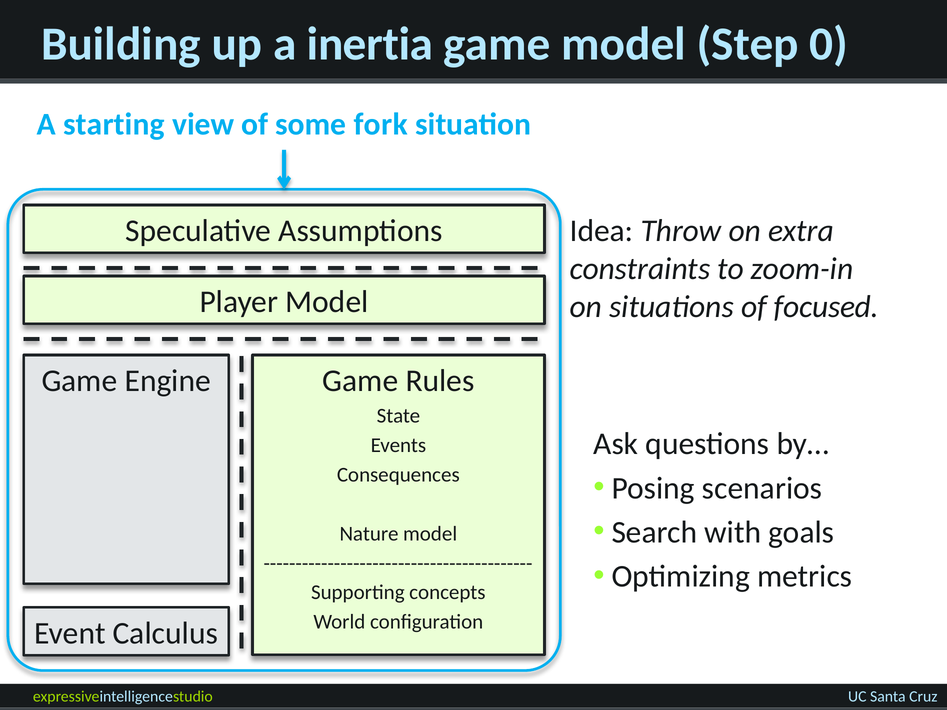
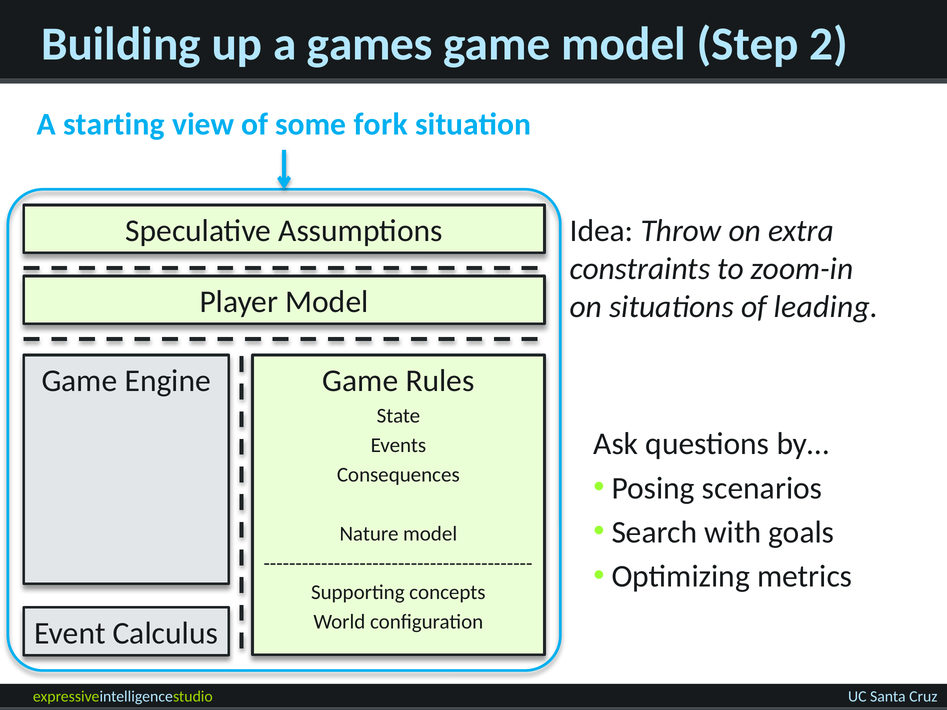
inertia: inertia -> games (370, 44)
0: 0 -> 2 (829, 44)
focused: focused -> leading (826, 307)
